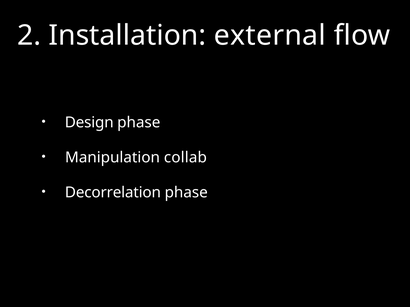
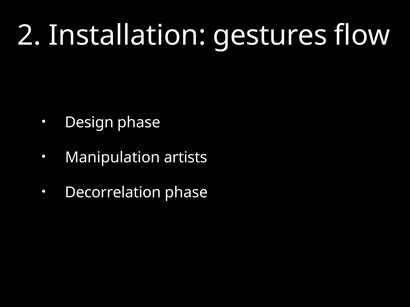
external: external -> gestures (270, 36)
collab: collab -> artists (186, 158)
